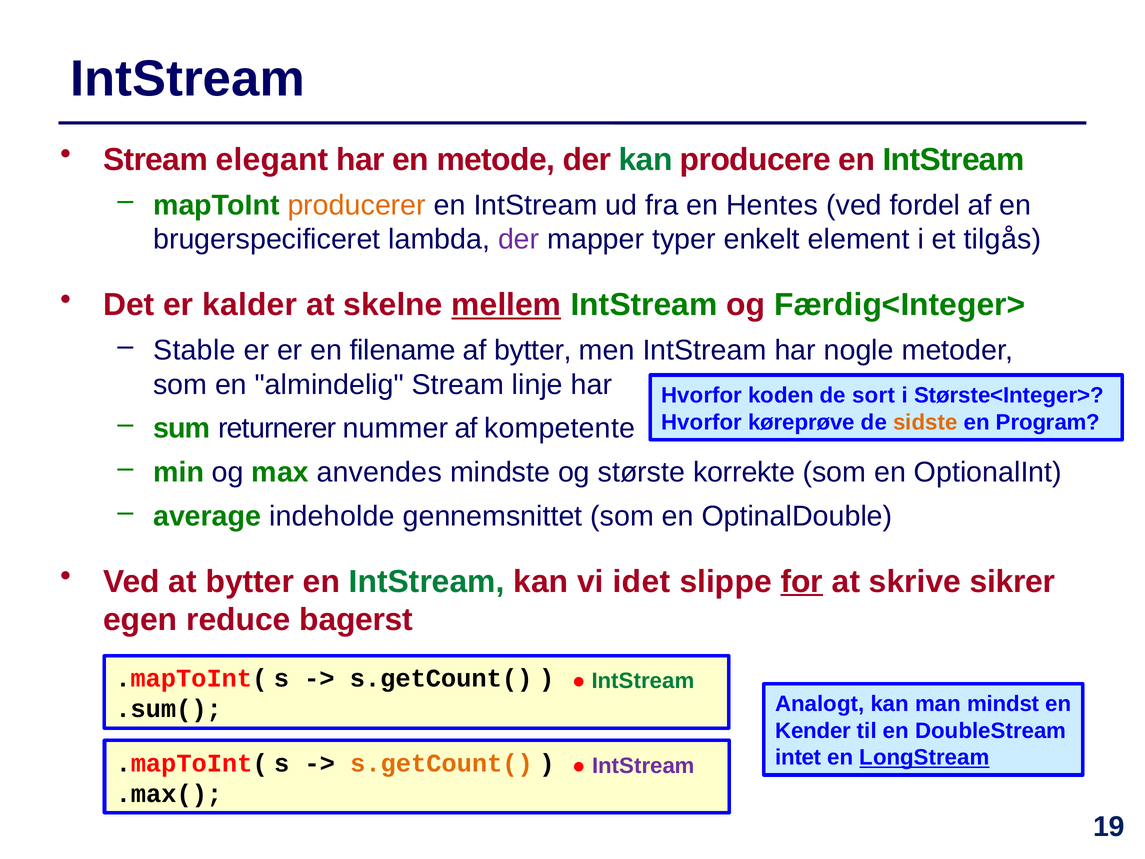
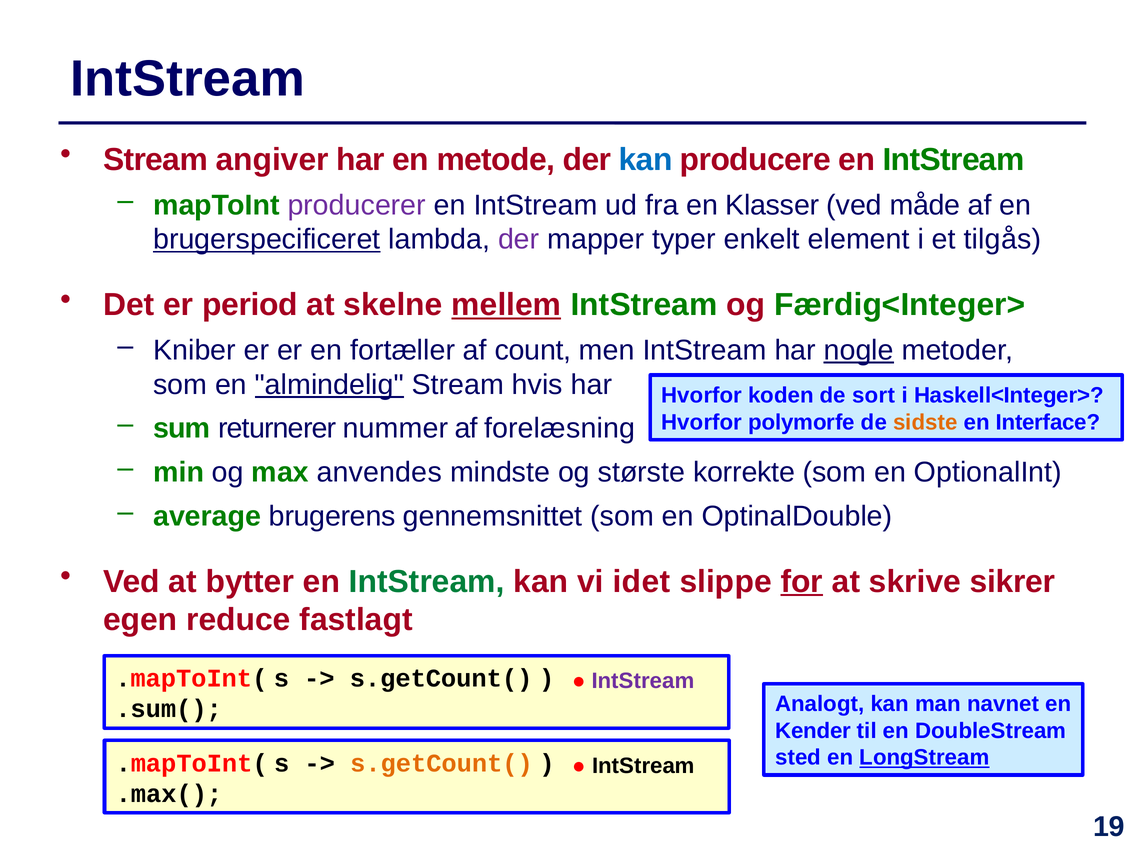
elegant: elegant -> angiver (272, 159)
kan colour: green -> blue (646, 159)
producerer colour: orange -> purple (357, 205)
Hentes: Hentes -> Klasser (772, 205)
fordel: fordel -> måde (925, 205)
brugerspecificeret underline: none -> present (267, 239)
kalder: kalder -> period (250, 305)
Stable: Stable -> Kniber (195, 350)
filename: filename -> fortæller (403, 350)
af bytter: bytter -> count (533, 350)
nogle underline: none -> present (859, 350)
almindelig underline: none -> present (329, 384)
linje: linje -> hvis (537, 384)
Største<Integer>: Største<Integer> -> Haskell<Integer> (1009, 395)
køreprøve: køreprøve -> polymorfe (801, 422)
Program: Program -> Interface (1048, 422)
kompetente: kompetente -> forelæsning (560, 428)
indeholde: indeholde -> brugerens (332, 516)
bagerst: bagerst -> fastlagt (356, 620)
IntStream colour: green -> purple (643, 681)
mindst: mindst -> navnet (1003, 704)
intet: intet -> sted (798, 757)
IntStream colour: purple -> black (643, 765)
